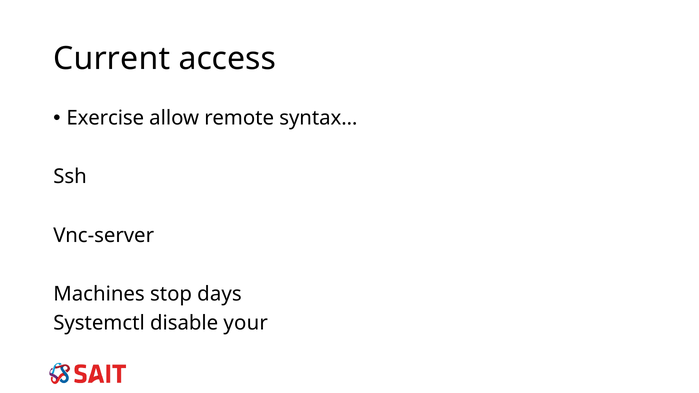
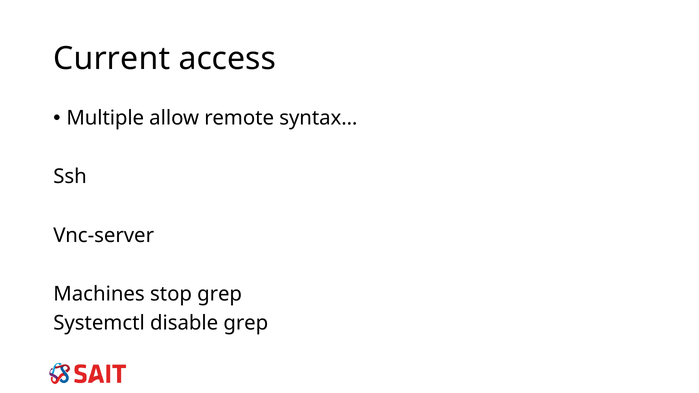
Exercise: Exercise -> Multiple (105, 118)
stop days: days -> grep (220, 294)
disable your: your -> grep (246, 323)
